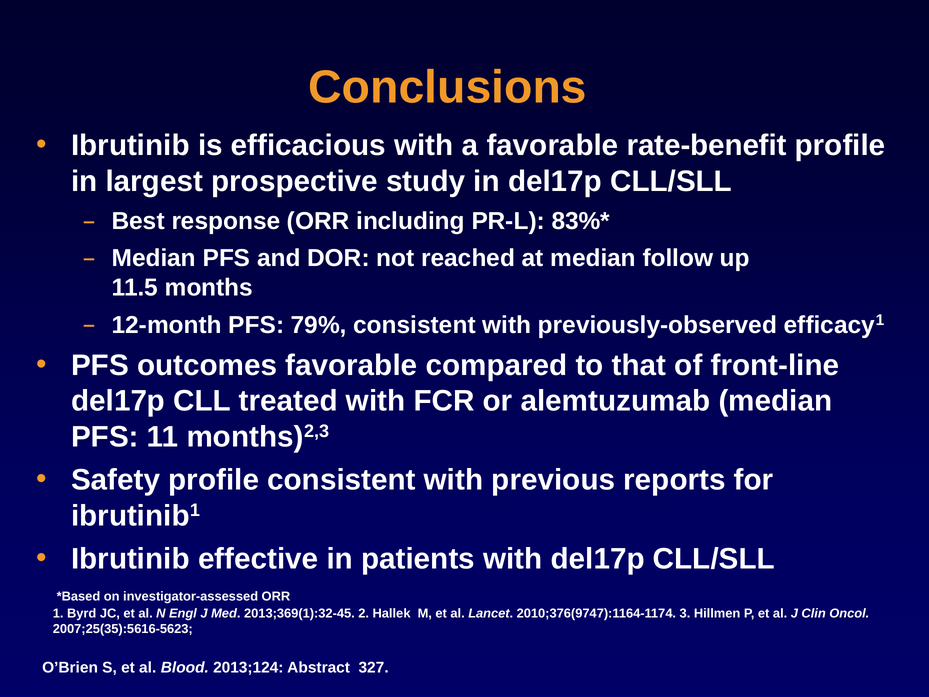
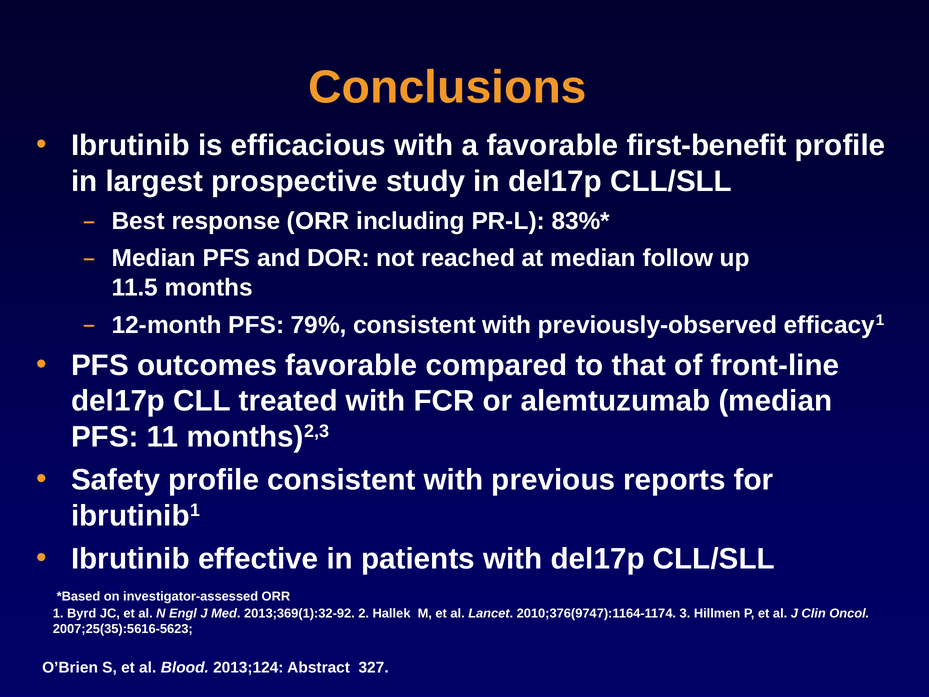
rate-benefit: rate-benefit -> first-benefit (707, 146)
2013;369(1):32-45: 2013;369(1):32-45 -> 2013;369(1):32-92 (299, 613)
